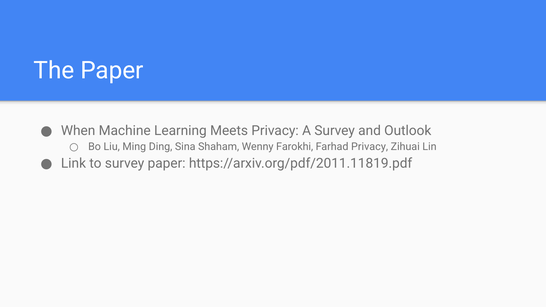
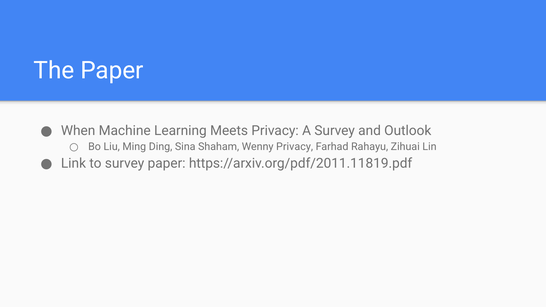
Wenny Farokhi: Farokhi -> Privacy (295, 147)
Farhad Privacy: Privacy -> Rahayu (370, 147)
